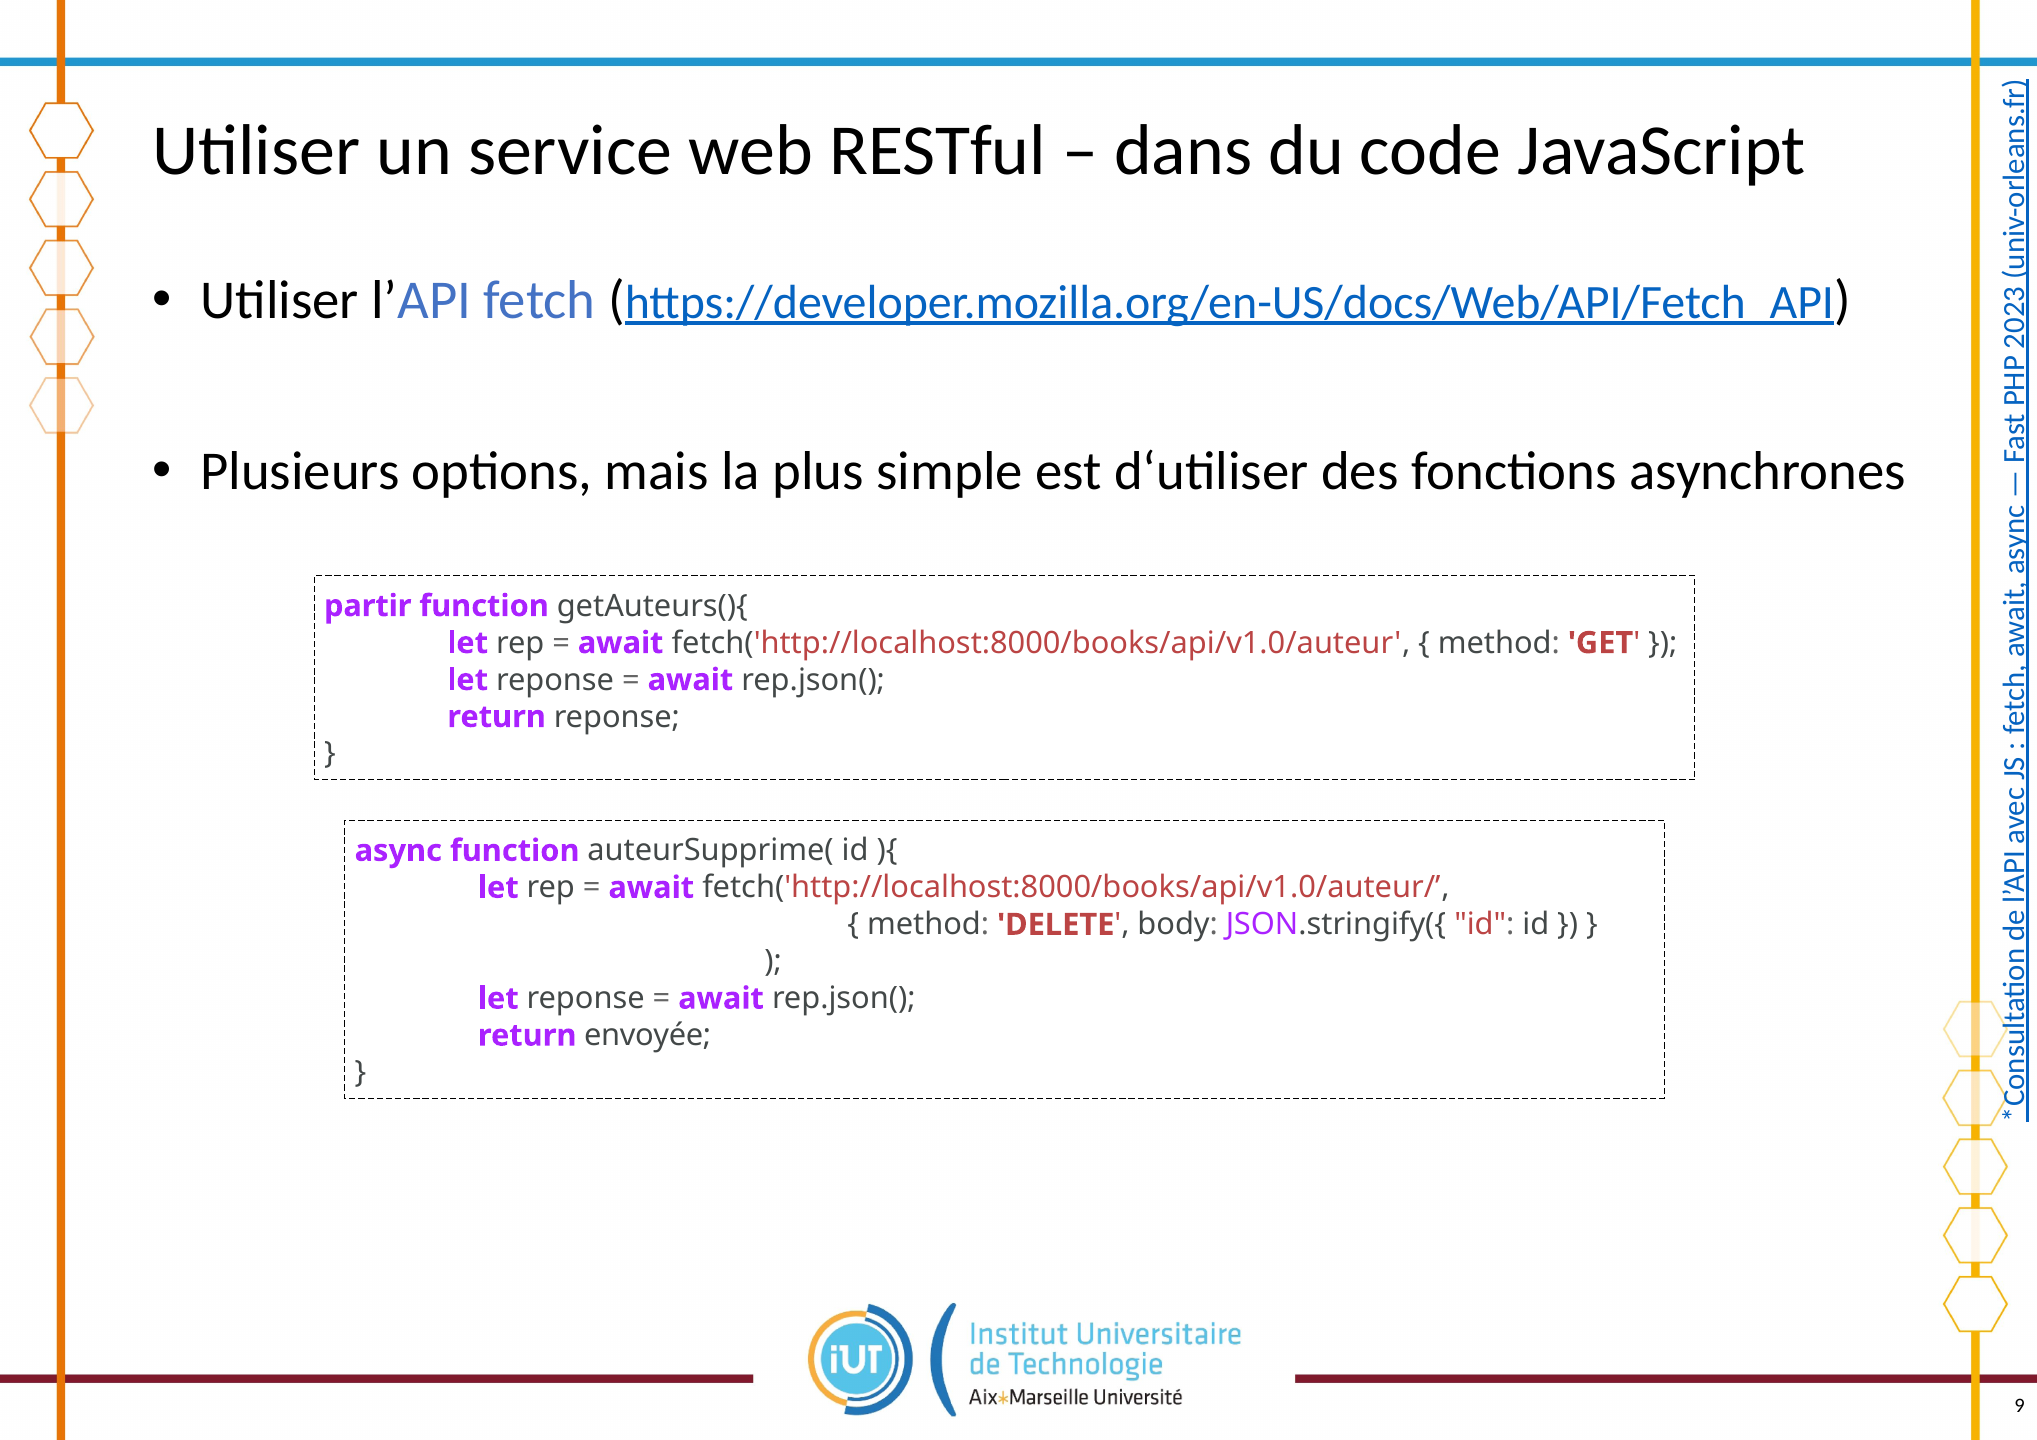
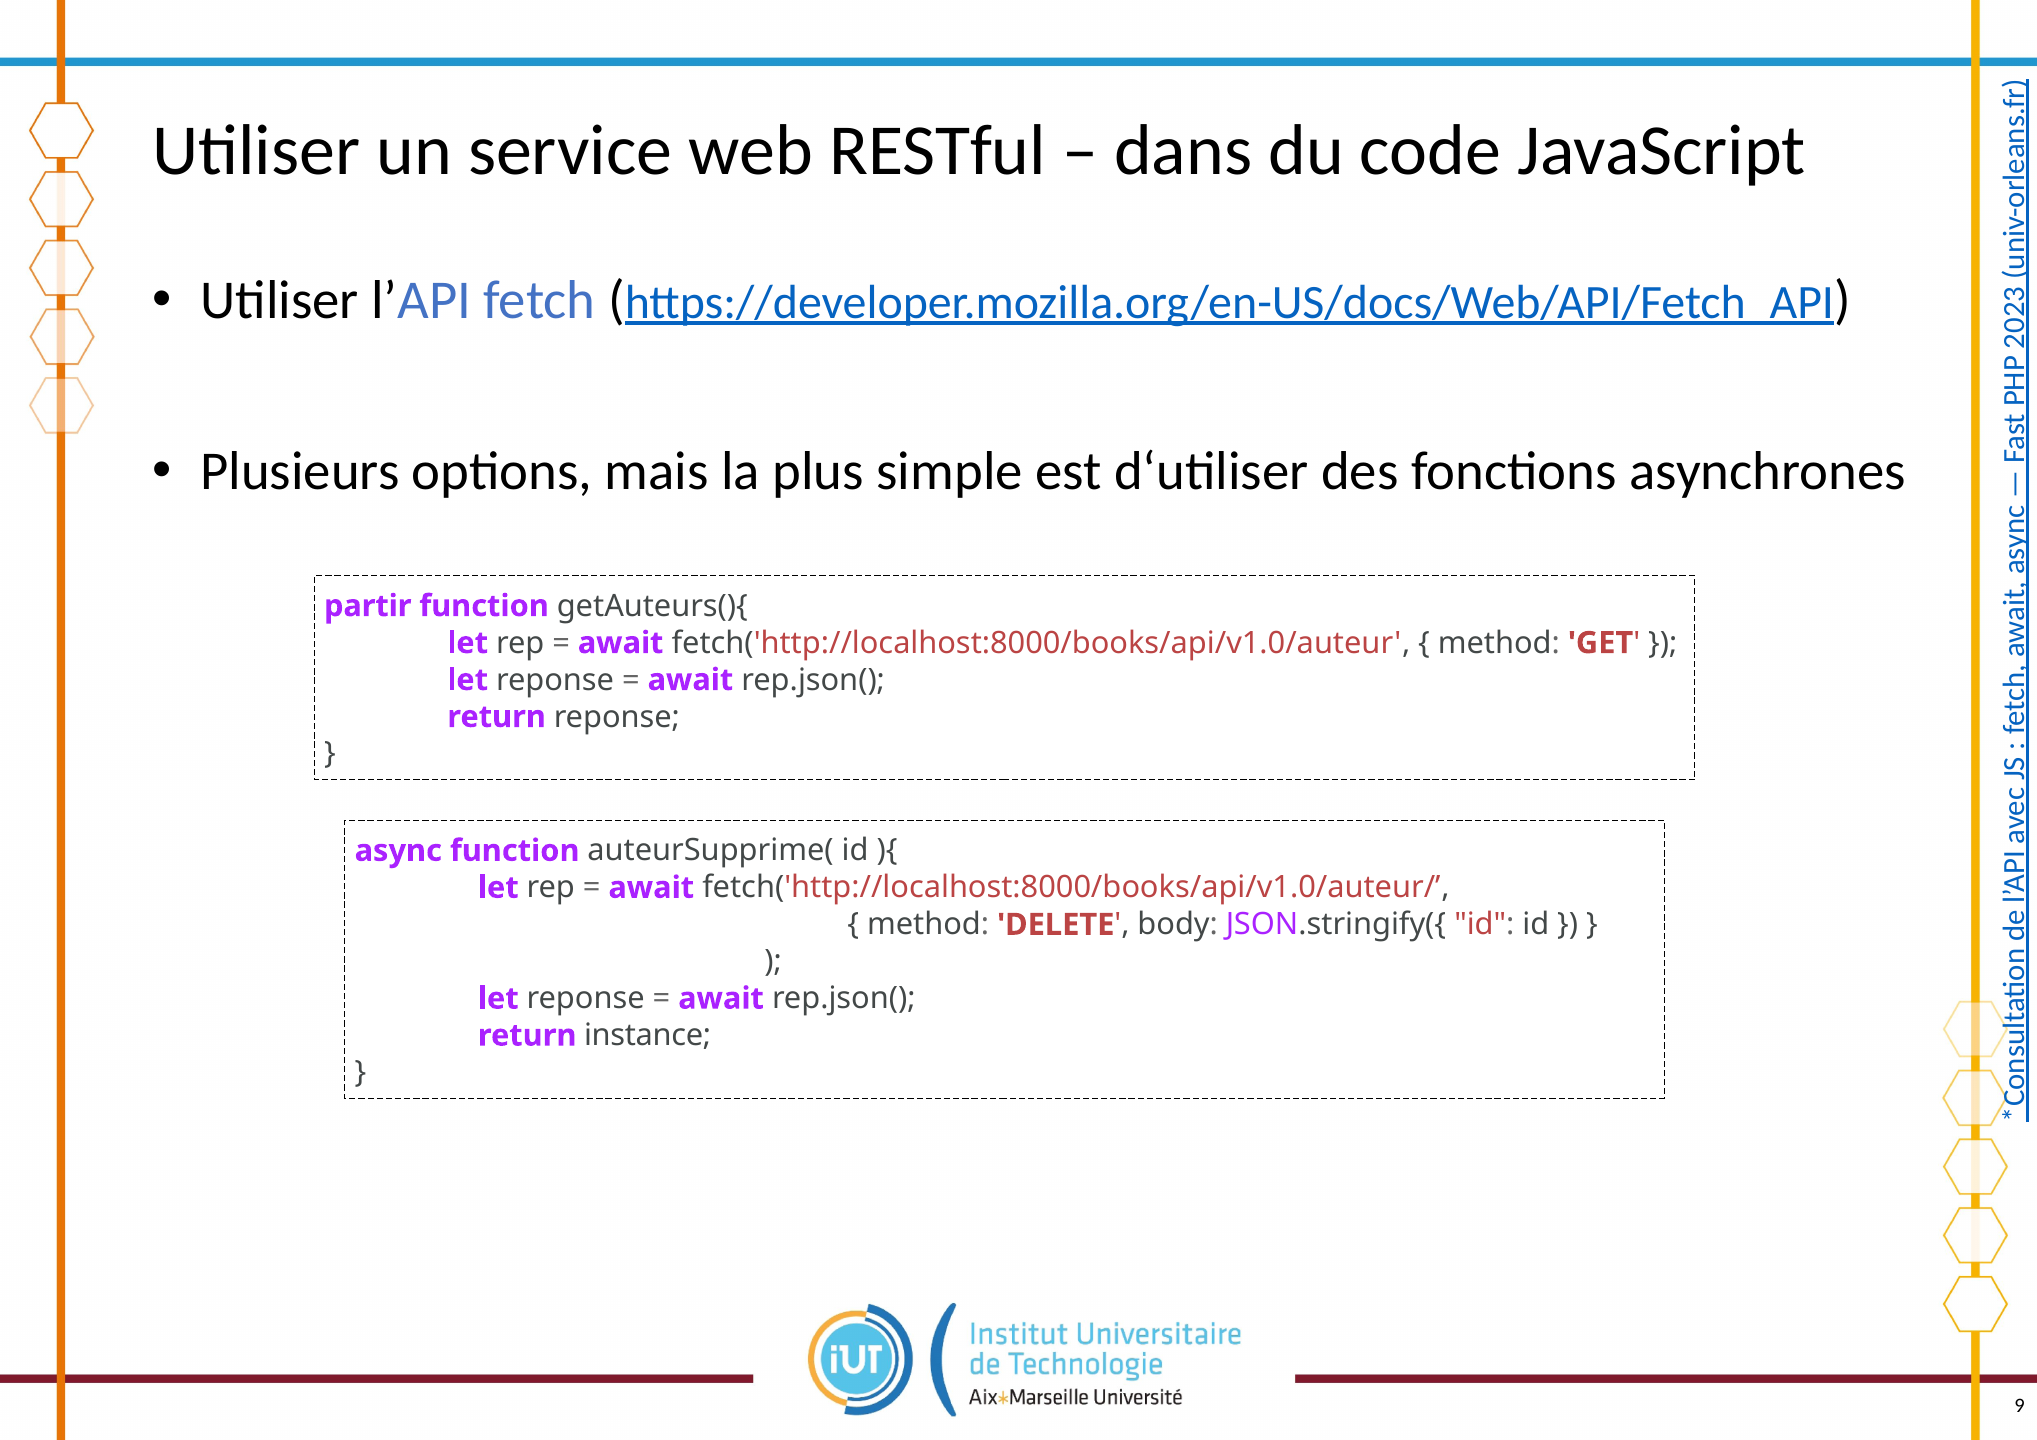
envoyée: envoyée -> instance (648, 1036)
